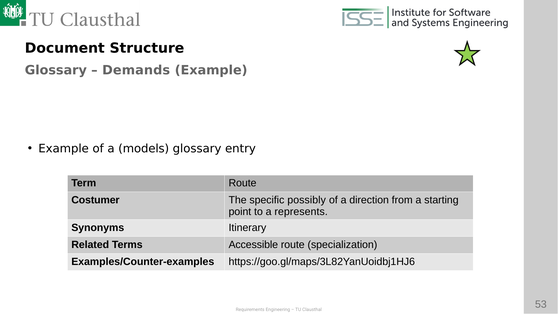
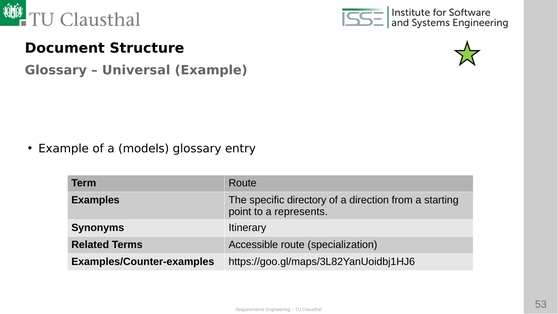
Demands: Demands -> Universal (136, 70)
Costumer: Costumer -> Examples (95, 200)
possibly: possibly -> directory (307, 200)
